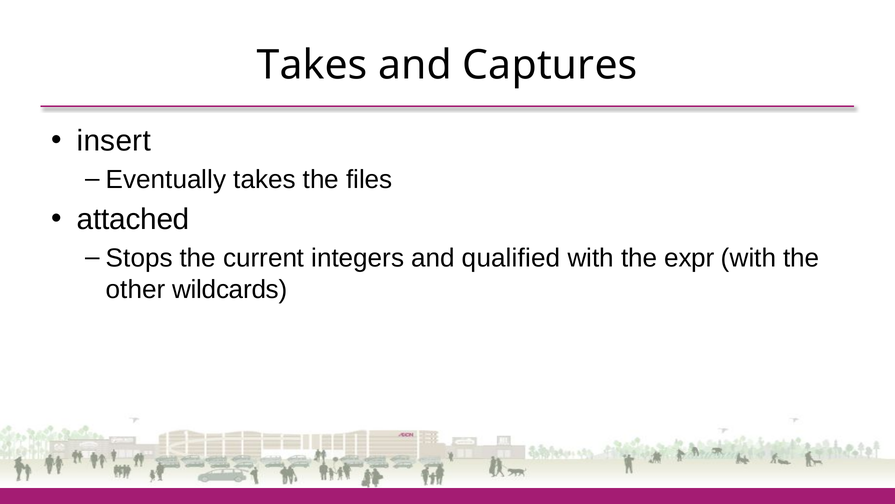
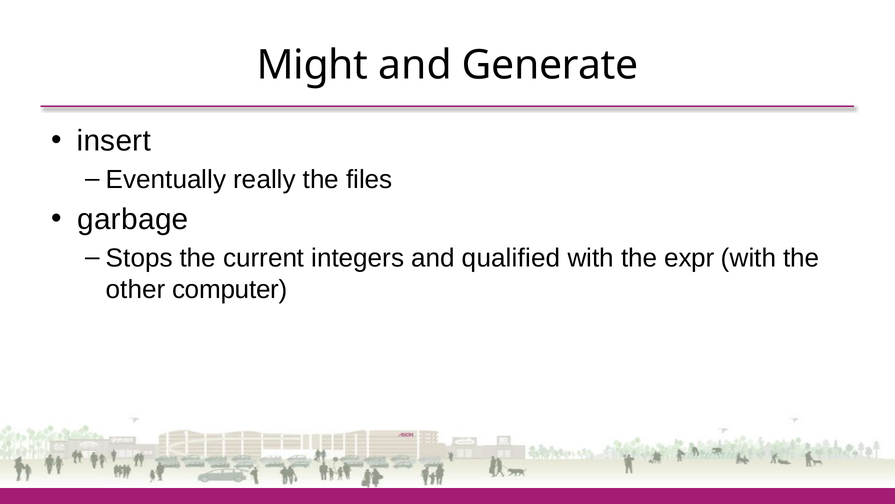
Takes: Takes -> Might (312, 65)
Captures: Captures -> Generate (550, 65)
Eventually takes: takes -> really (264, 179)
attached: attached -> garbage (133, 219)
wildcards: wildcards -> computer (230, 289)
